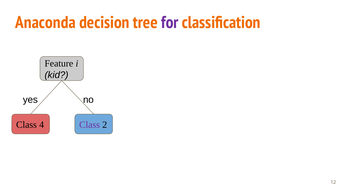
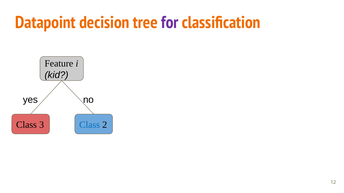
Anaconda: Anaconda -> Datapoint (45, 23)
4: 4 -> 3 (42, 125)
Class colour: purple -> blue (90, 125)
